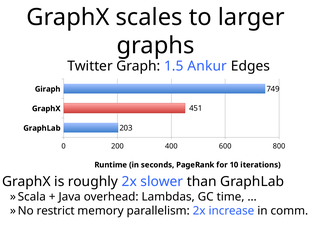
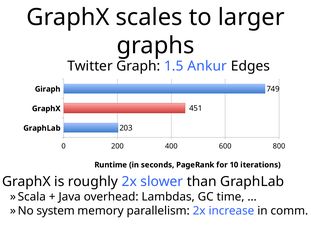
restrict: restrict -> system (56, 211)
